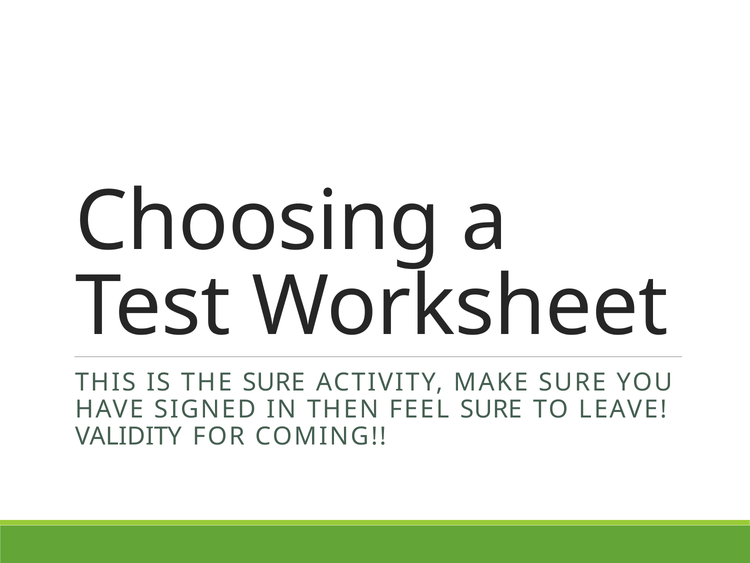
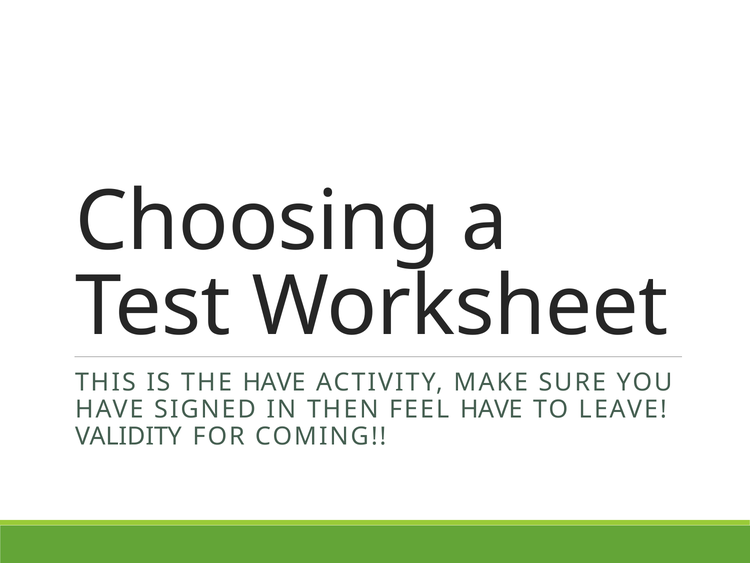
THE SURE: SURE -> HAVE (274, 382)
FEEL SURE: SURE -> HAVE (491, 409)
